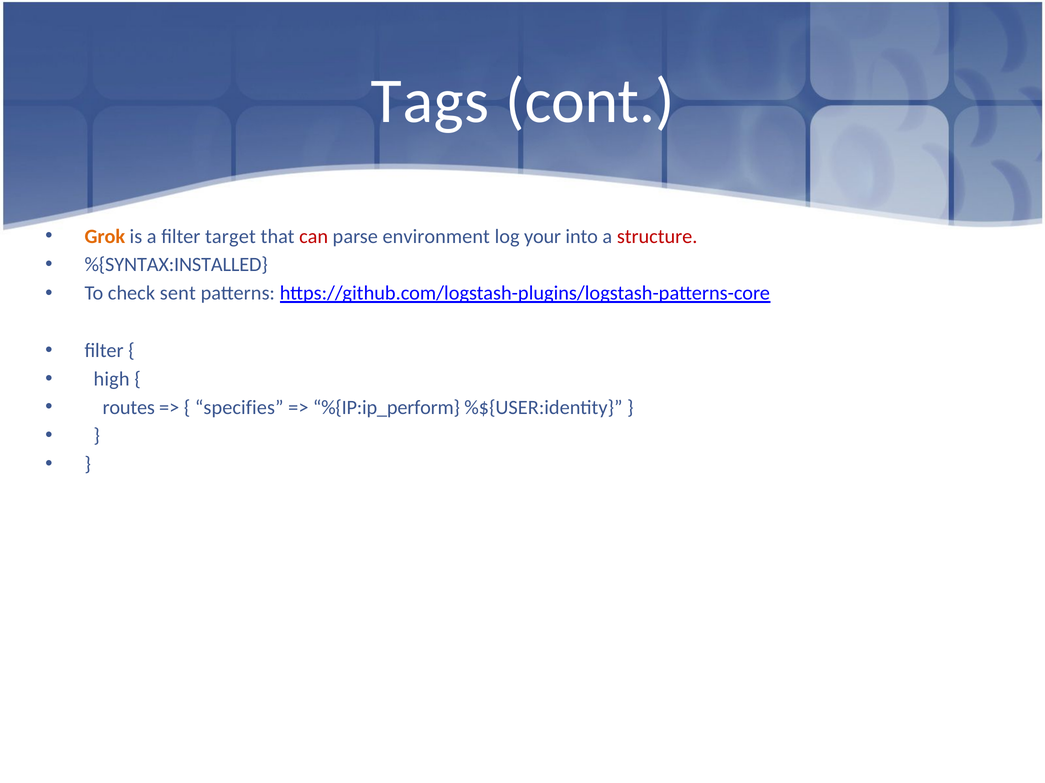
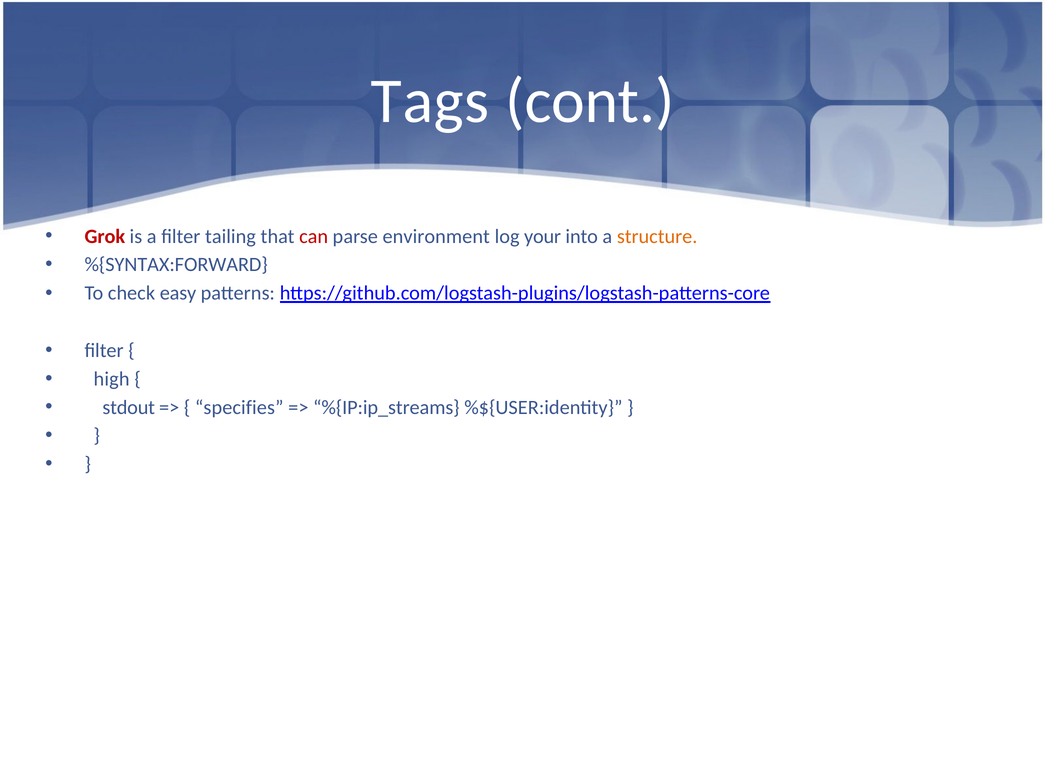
Grok colour: orange -> red (105, 237)
target: target -> tailing (230, 237)
structure colour: red -> orange (657, 237)
%{SYNTAX:INSTALLED: %{SYNTAX:INSTALLED -> %{SYNTAX:FORWARD (176, 265)
sent: sent -> easy (178, 294)
routes: routes -> stdout (129, 408)
%{IP:ip_perform: %{IP:ip_perform -> %{IP:ip_streams (386, 408)
